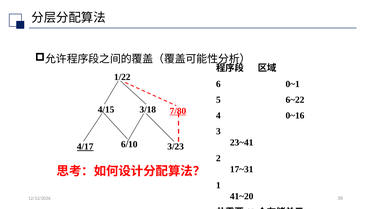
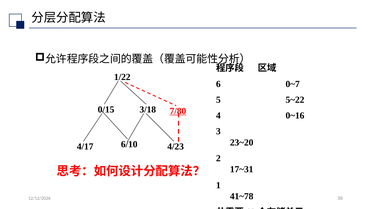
0~1: 0~1 -> 0~7 (293, 84)
6~22: 6~22 -> 5~22 (295, 100)
4/15: 4/15 -> 0/15 (106, 109)
23~41: 23~41 -> 23~20 (242, 142)
4/17 underline: present -> none (85, 146)
3/23: 3/23 -> 4/23 (176, 146)
41~20: 41~20 -> 41~78 (242, 196)
